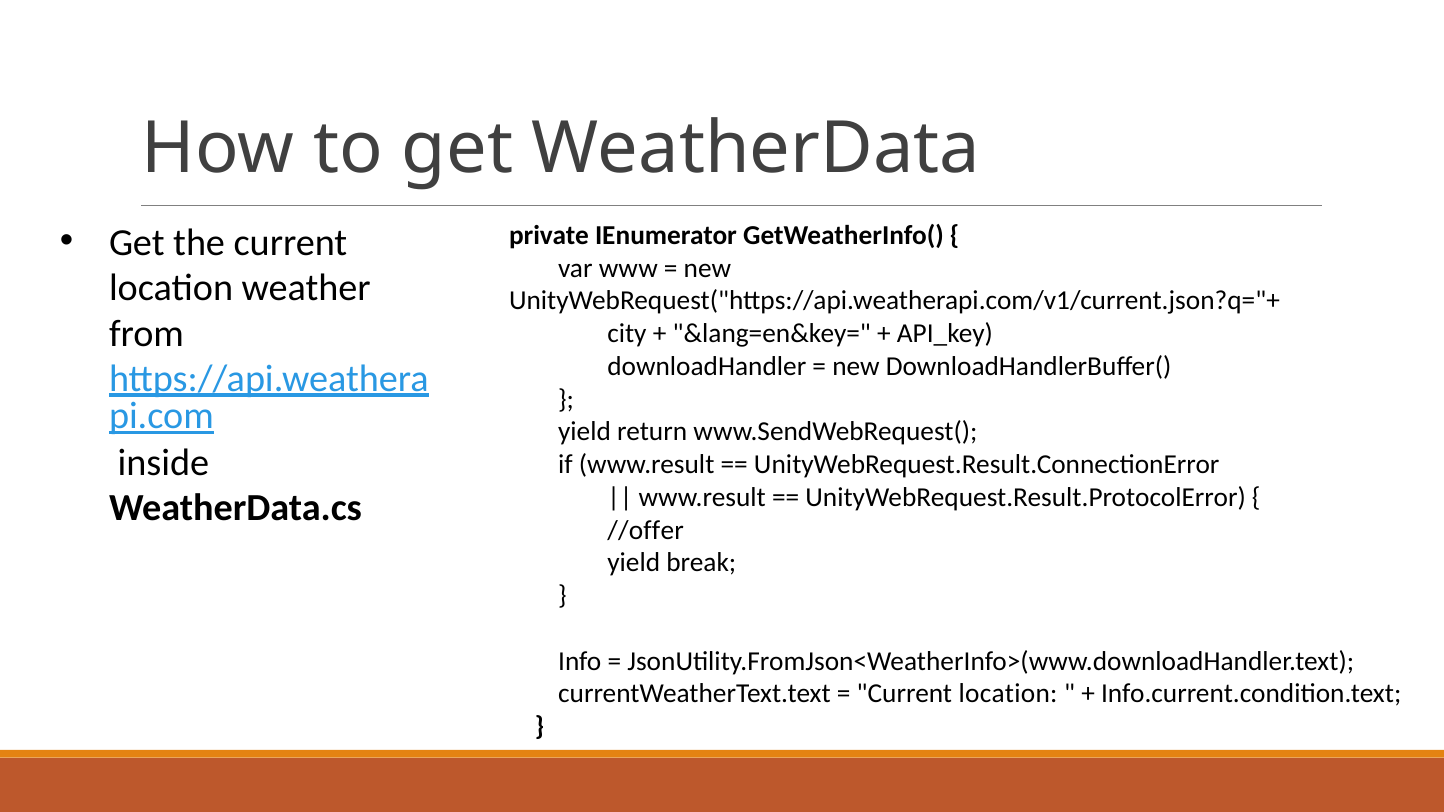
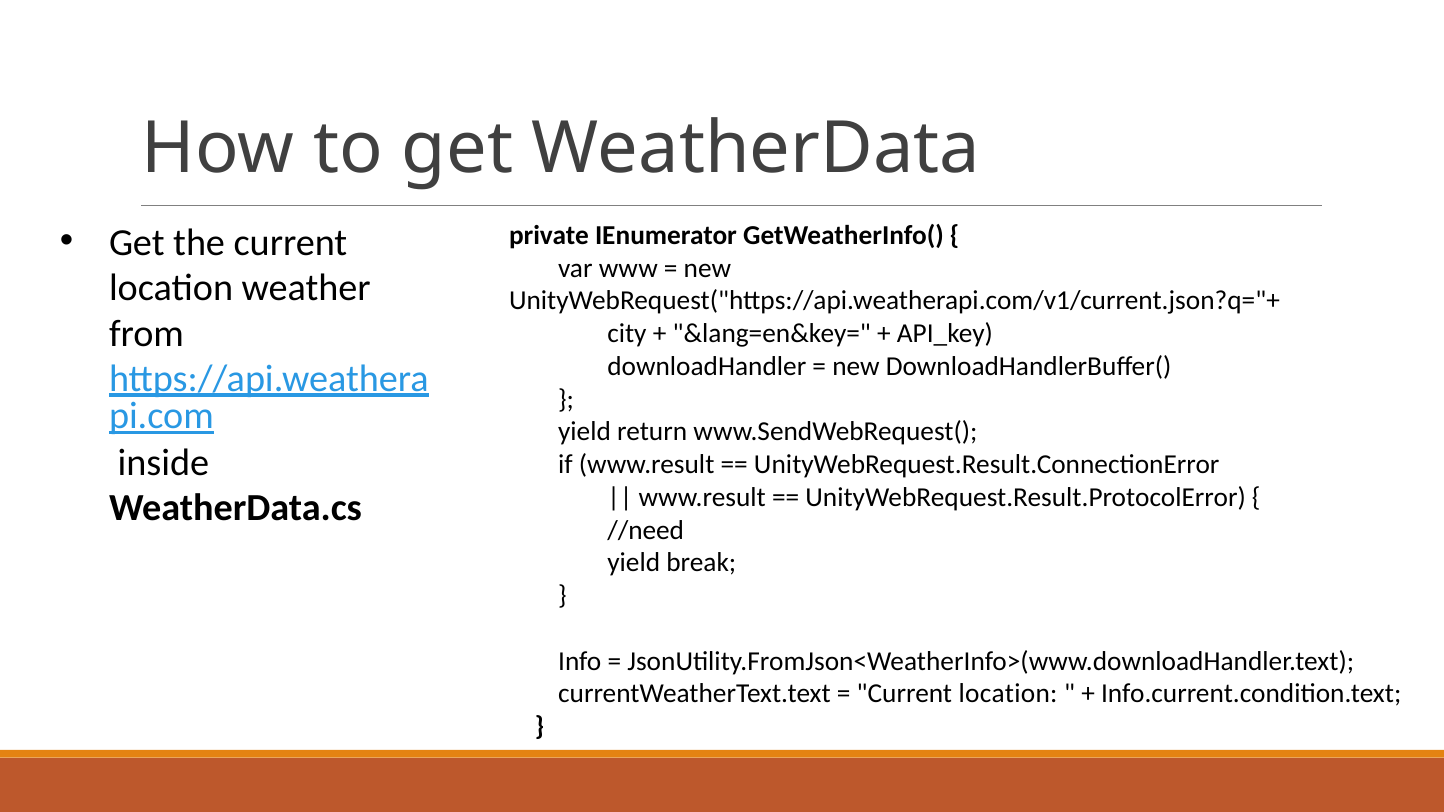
//offer: //offer -> //need (646, 530)
